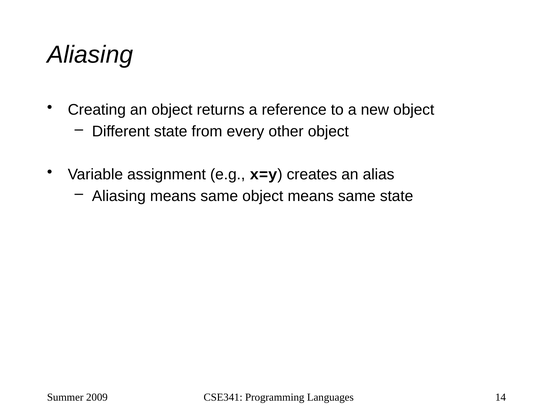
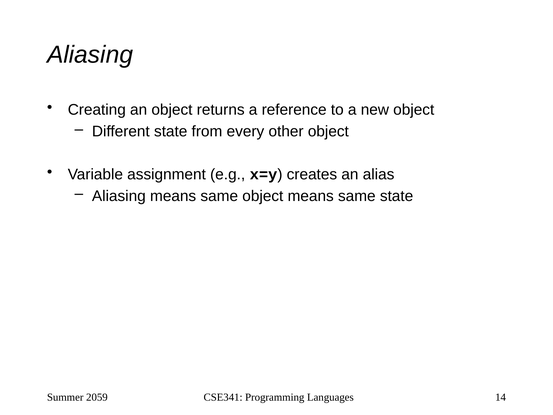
2009: 2009 -> 2059 (97, 397)
